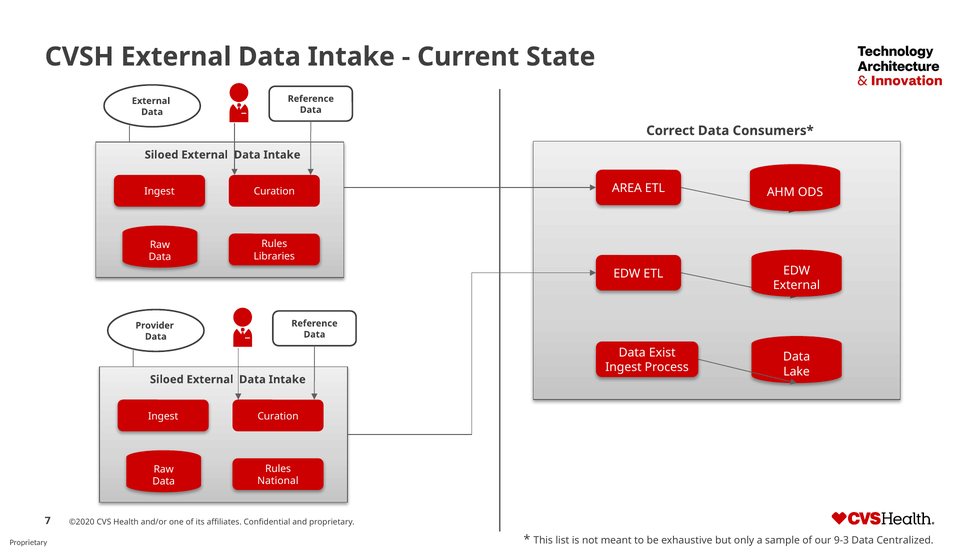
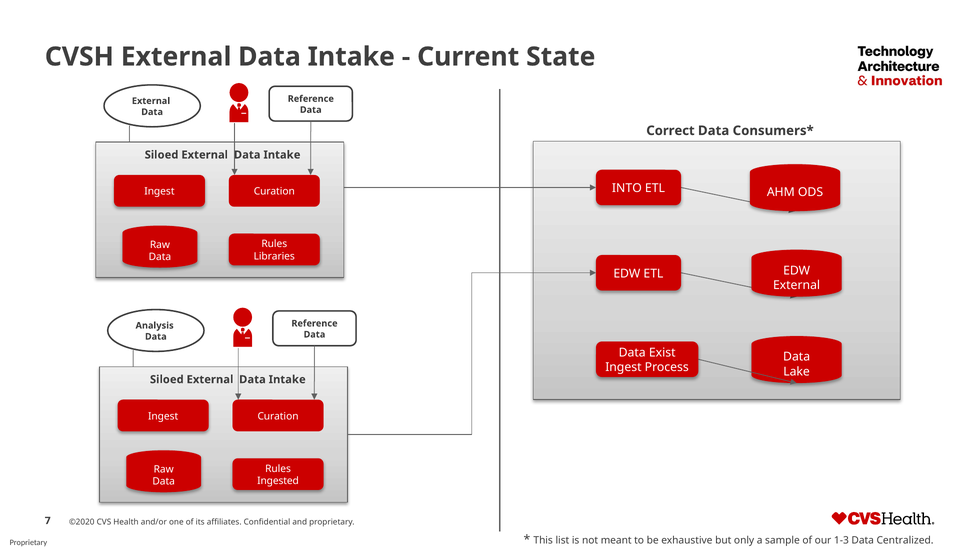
AREA: AREA -> INTO (627, 188)
Provider: Provider -> Analysis (155, 325)
National: National -> Ingested (278, 481)
9-3: 9-3 -> 1-3 (841, 540)
